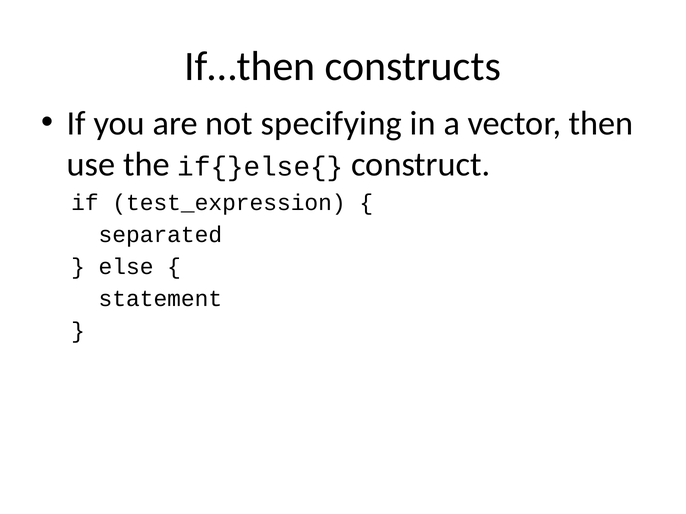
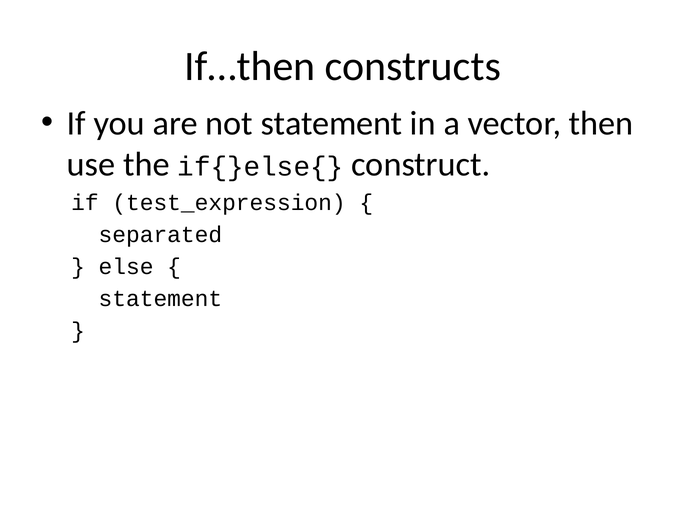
not specifying: specifying -> statement (332, 124)
